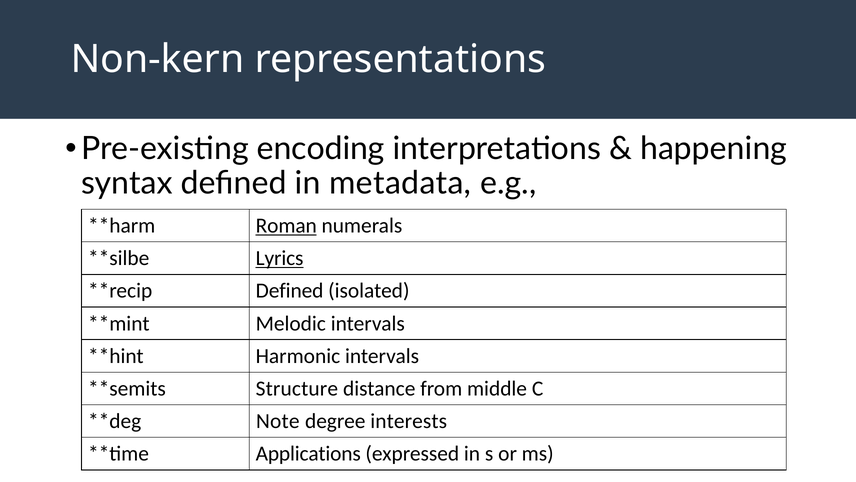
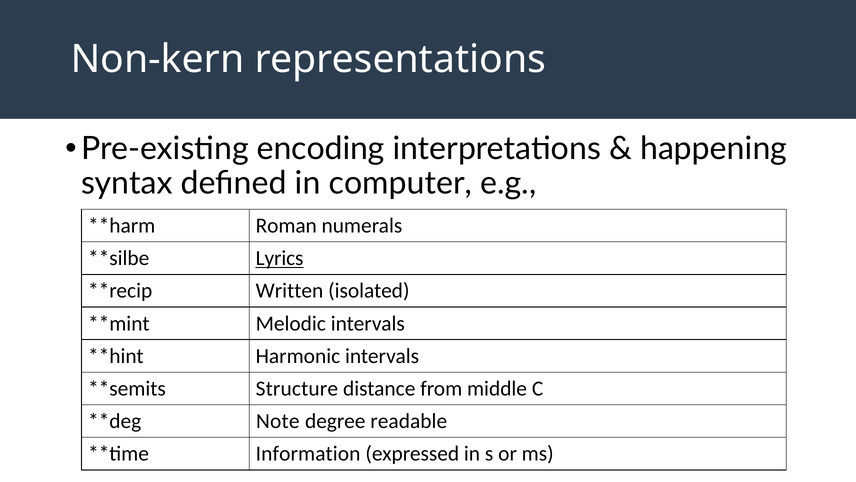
metadata: metadata -> computer (400, 183)
Roman underline: present -> none (286, 225)
Defined: Defined -> Written (290, 291)
interests: interests -> readable (409, 421)
Applications: Applications -> Information (308, 453)
